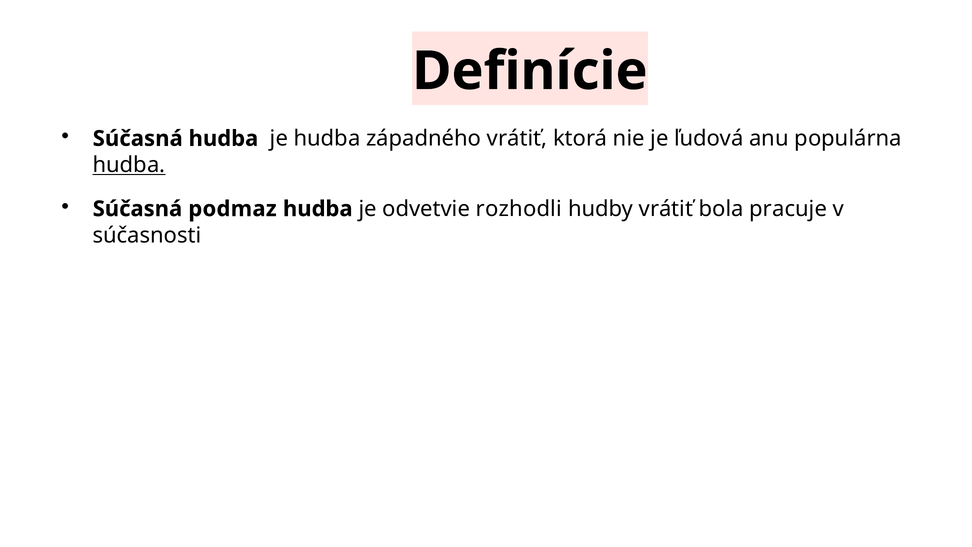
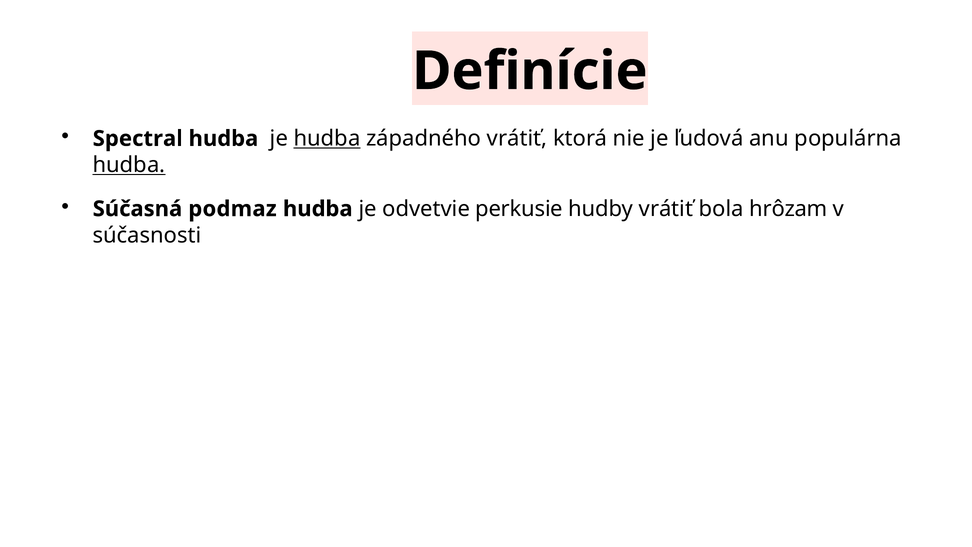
Súčasná: Súčasná -> Spectral (138, 139)
hudba underline: none -> present (327, 139)
rozhodli: rozhodli -> perkusie (519, 209)
pracuje: pracuje -> hrôzam (788, 209)
